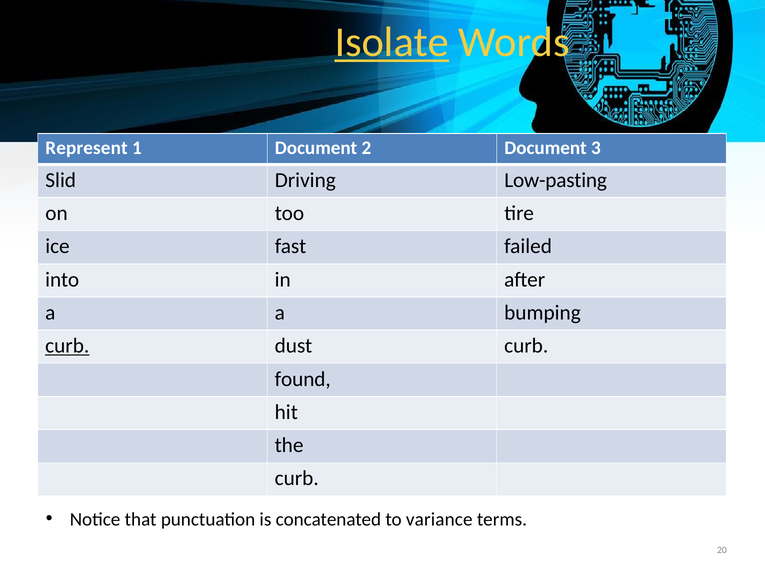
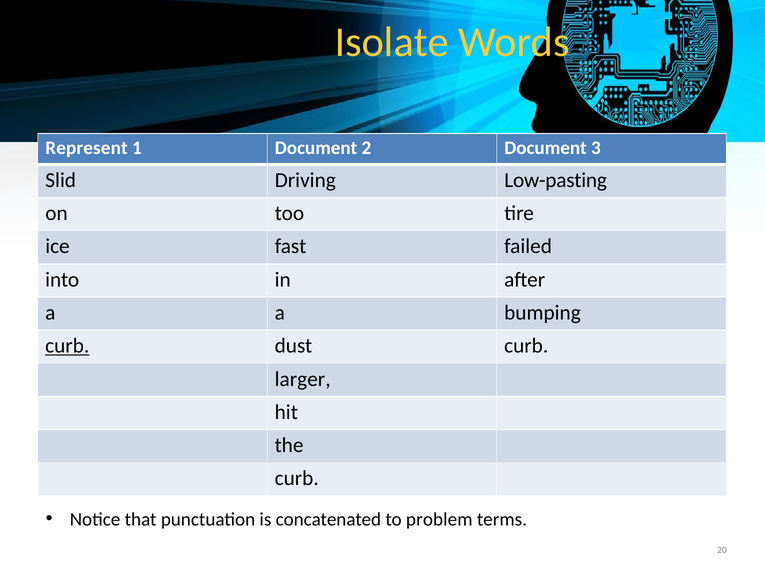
Isolate underline: present -> none (392, 42)
found: found -> larger (303, 379)
variance: variance -> problem (439, 519)
